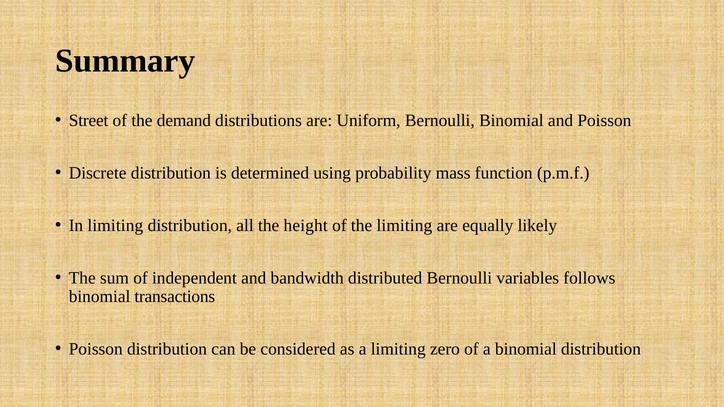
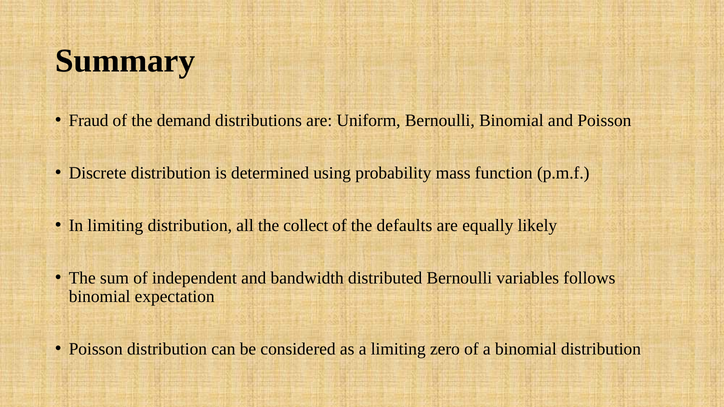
Street: Street -> Fraud (89, 120)
height: height -> collect (306, 225)
the limiting: limiting -> defaults (404, 225)
transactions: transactions -> expectation (175, 297)
